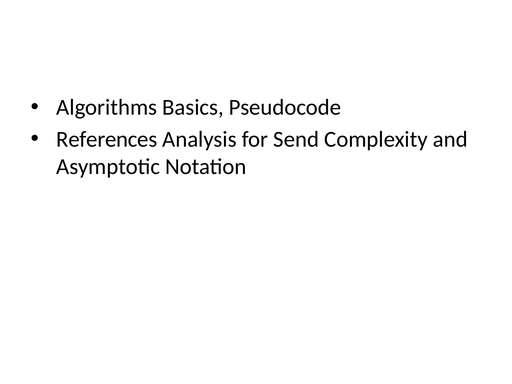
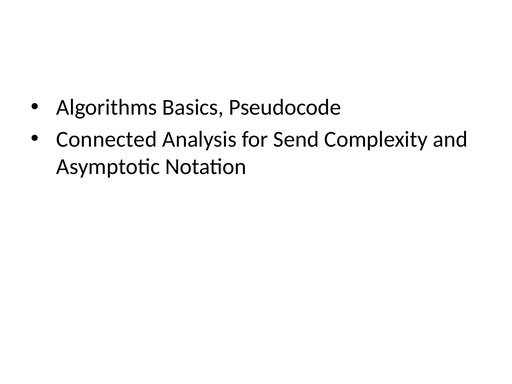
References: References -> Connected (107, 139)
